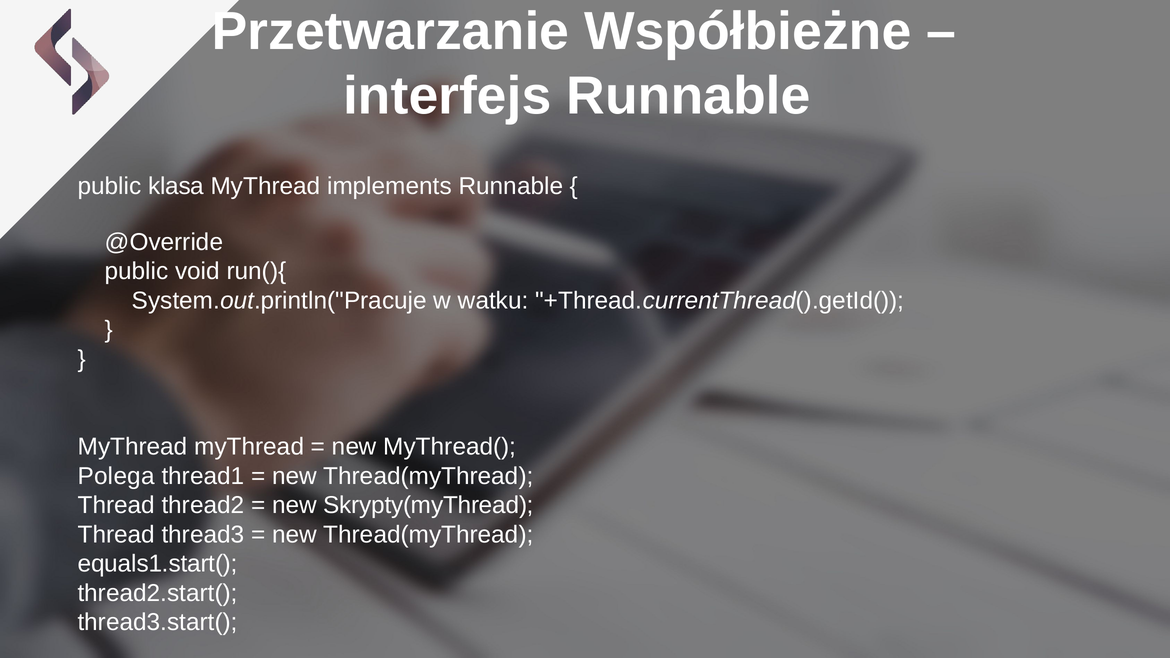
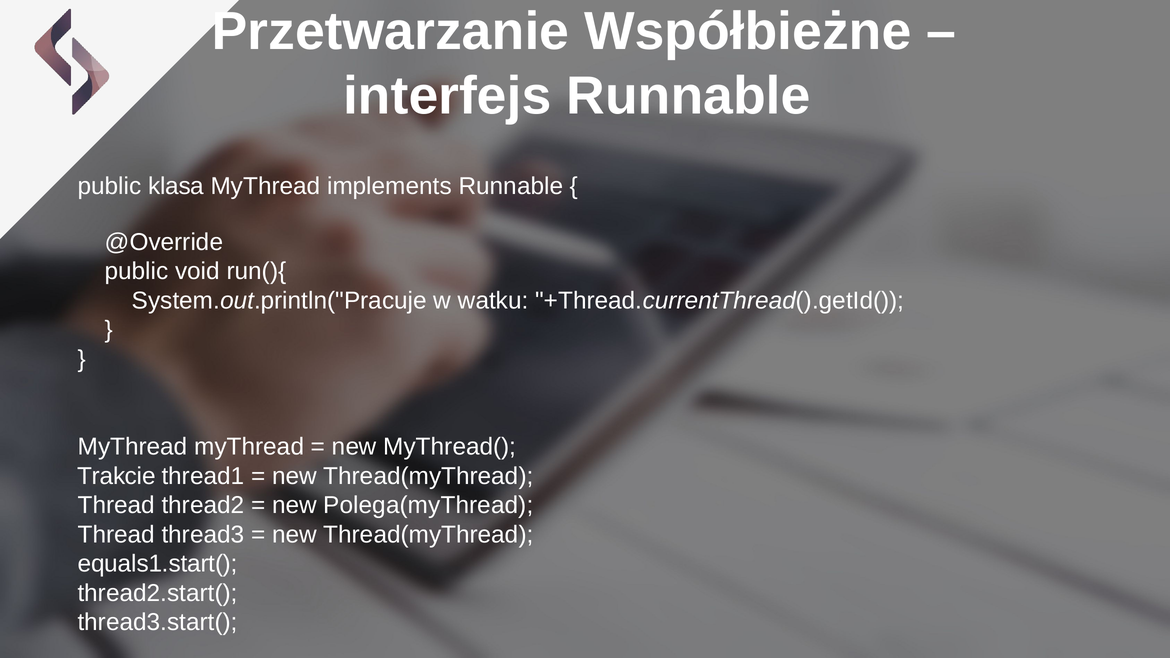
Polega: Polega -> Trakcie (116, 476)
Skrypty(myThread: Skrypty(myThread -> Polega(myThread (428, 505)
